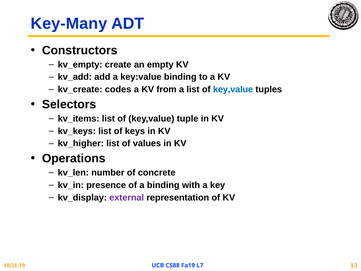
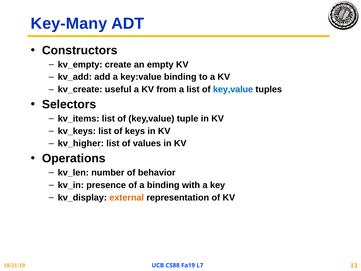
codes: codes -> useful (118, 89)
concrete: concrete -> behavior (157, 172)
external colour: purple -> orange (127, 197)
